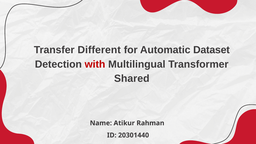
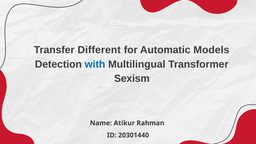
Dataset: Dataset -> Models (211, 50)
with colour: red -> blue (95, 64)
Shared: Shared -> Sexism (132, 78)
